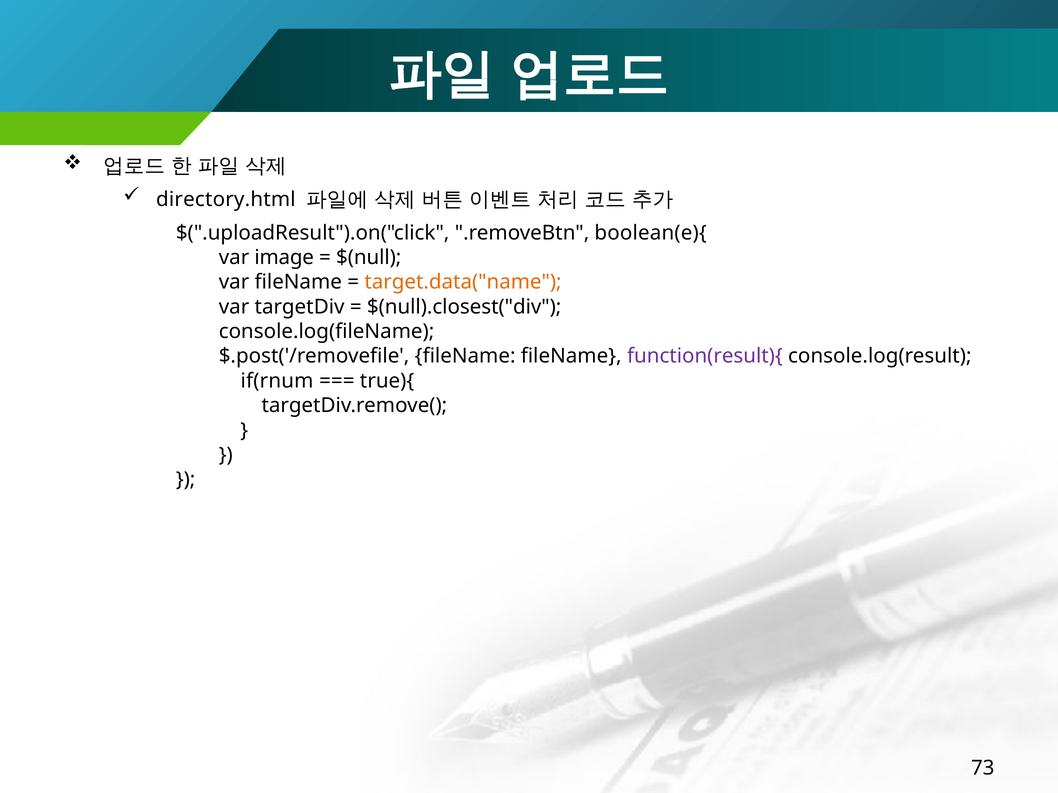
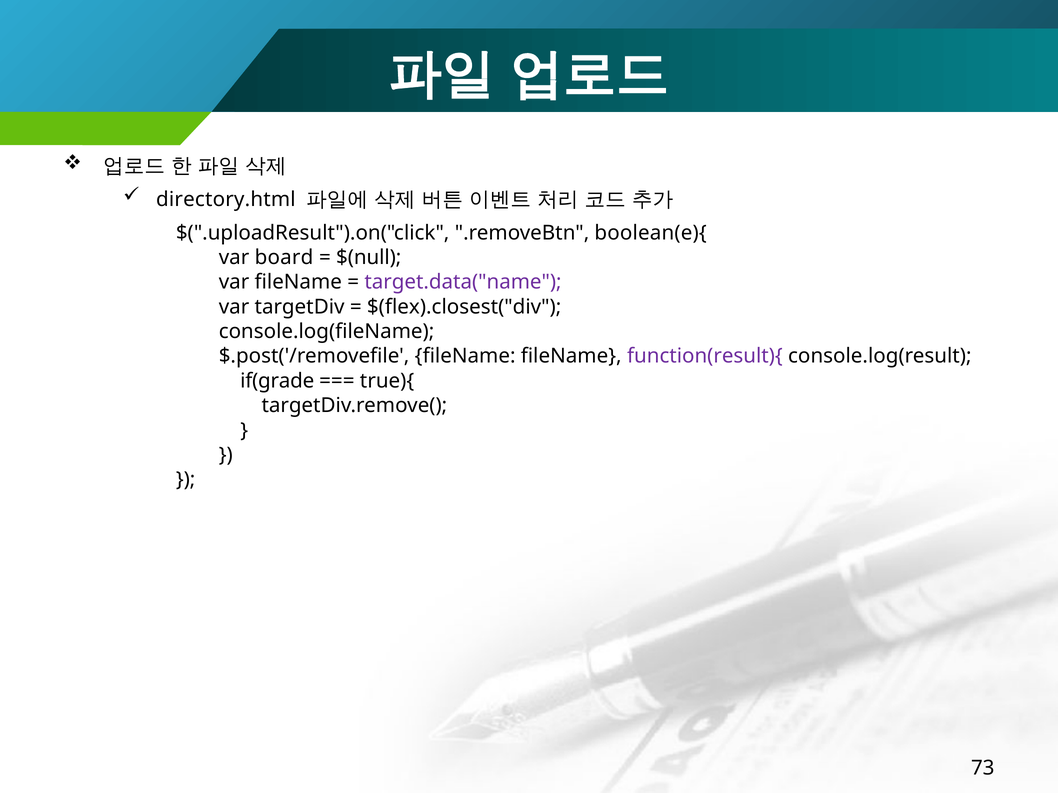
image: image -> board (284, 258)
target.data("name colour: orange -> purple (463, 282)
$(null).closest("div: $(null).closest("div -> $(flex).closest("div (464, 307)
if(rnum: if(rnum -> if(grade (277, 381)
